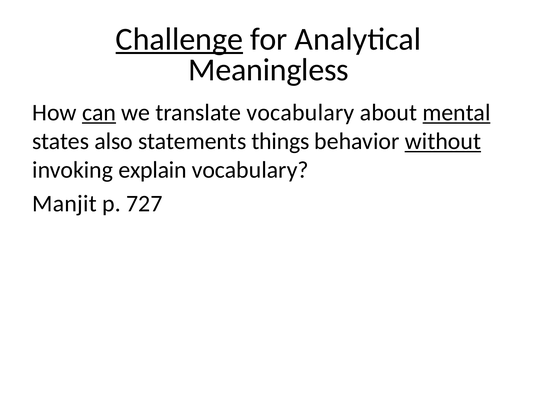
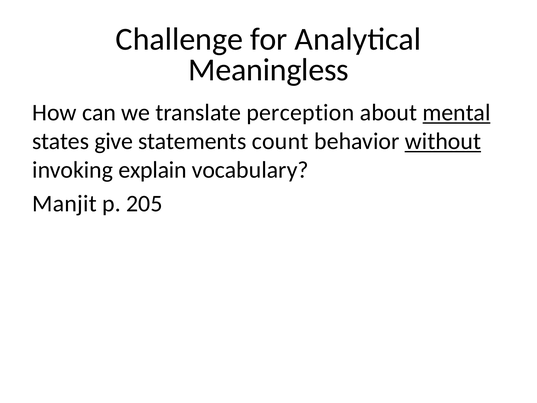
Challenge underline: present -> none (179, 39)
can underline: present -> none (99, 113)
translate vocabulary: vocabulary -> perception (300, 113)
also: also -> give (114, 141)
things: things -> count (280, 141)
727: 727 -> 205 (144, 203)
